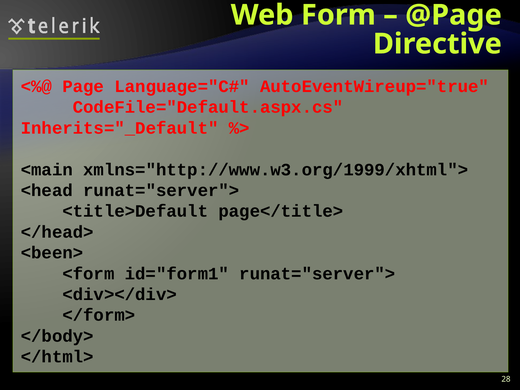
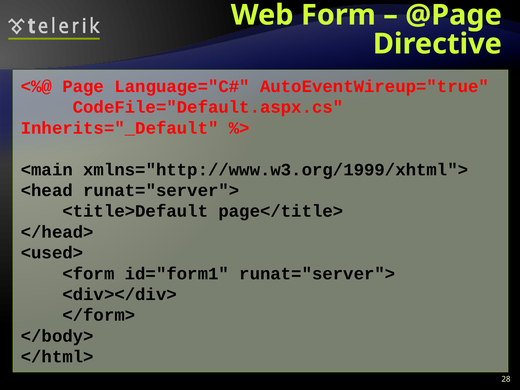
<been>: <been> -> <used> (52, 253)
